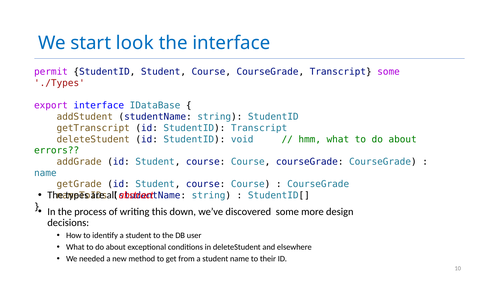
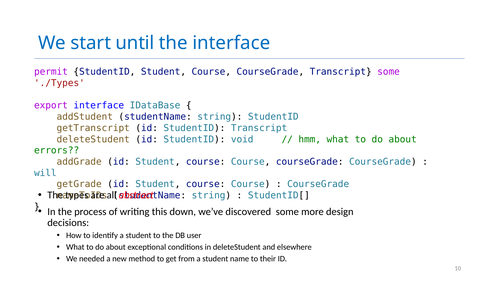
look: look -> until (135, 43)
name: name -> will (45, 173)
